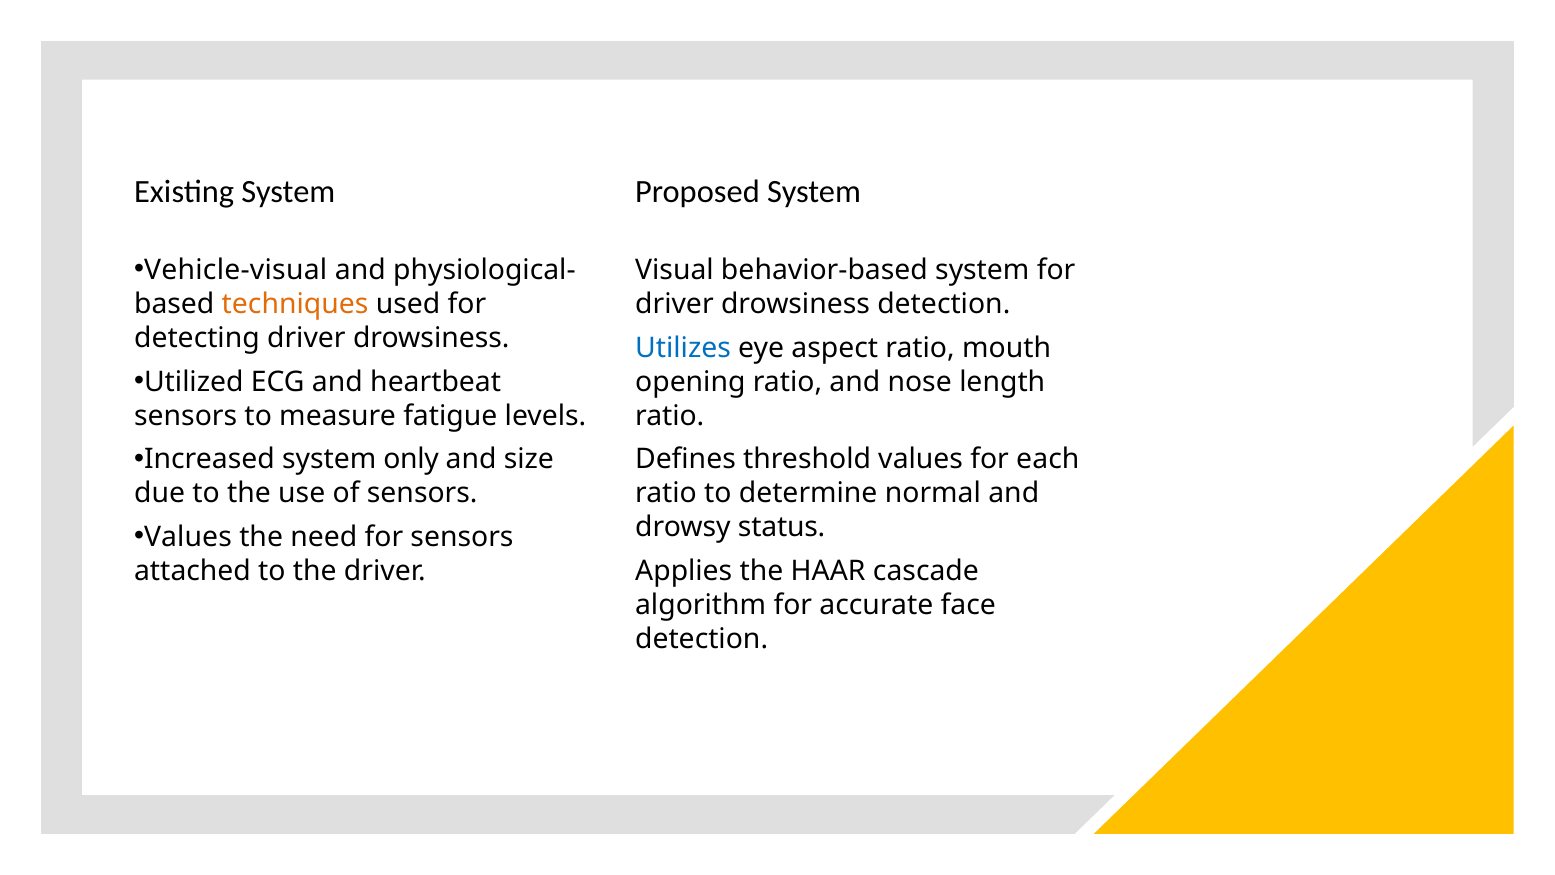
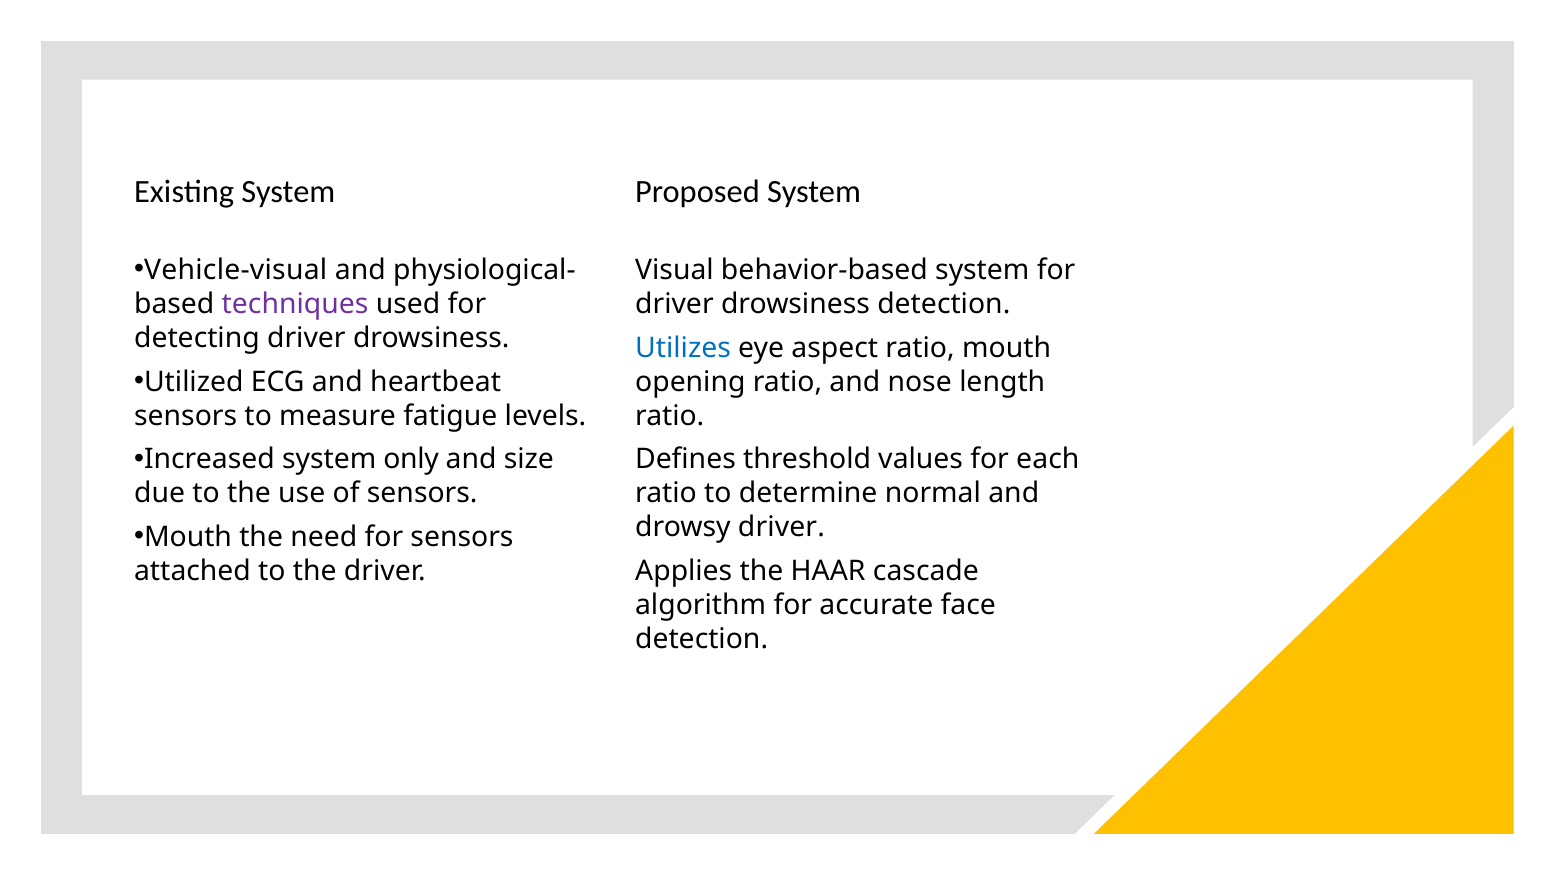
techniques colour: orange -> purple (295, 304)
drowsy status: status -> driver (781, 527)
Values: Values -> Mouth (188, 537)
